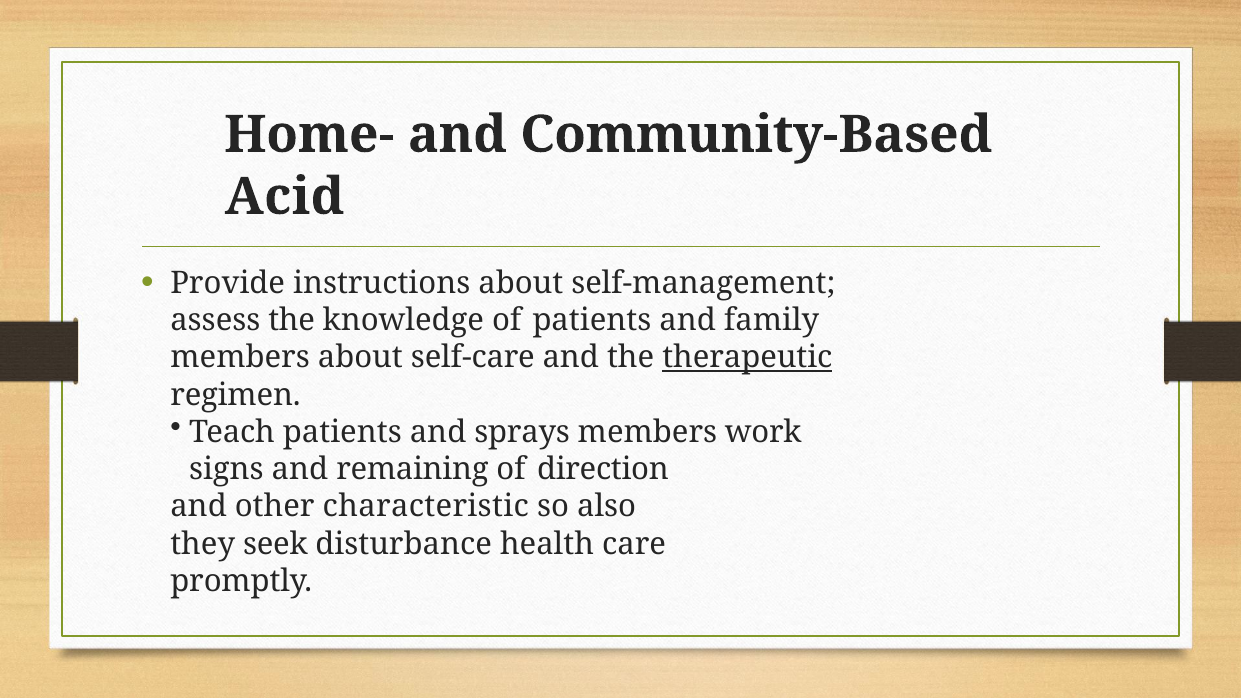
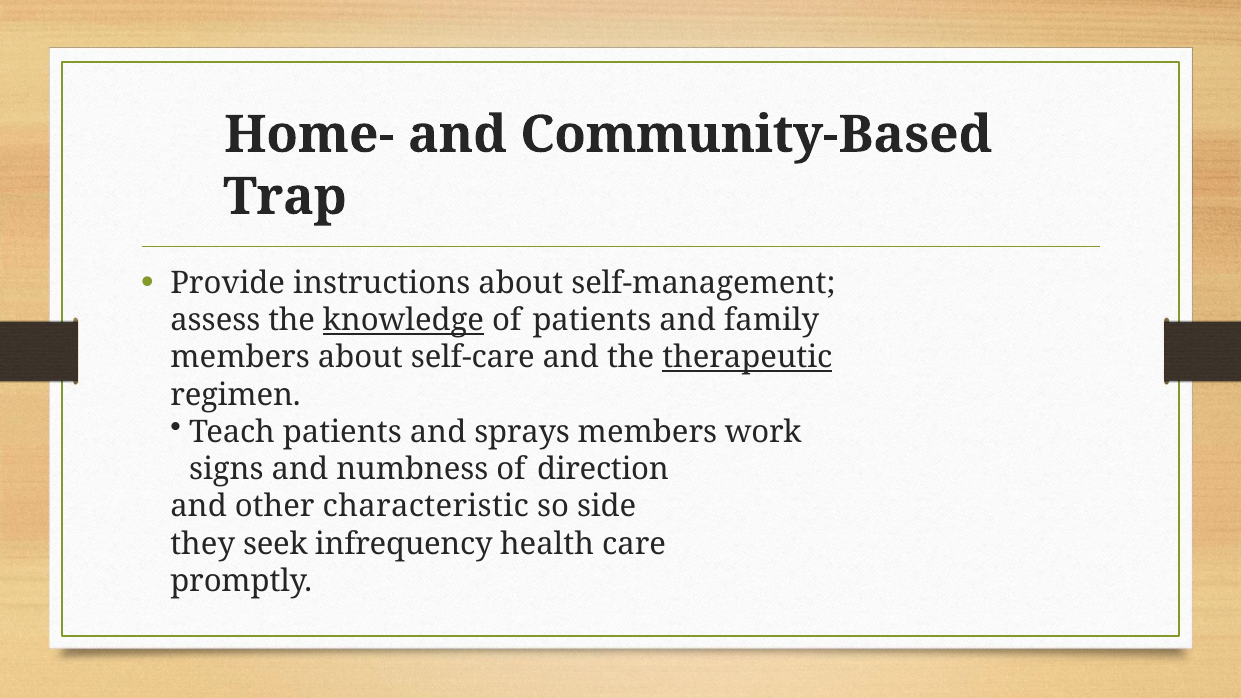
Acid: Acid -> Trap (285, 197)
knowledge underline: none -> present (403, 321)
remaining: remaining -> numbness (412, 469)
also: also -> side (607, 507)
disturbance: disturbance -> infrequency (404, 544)
